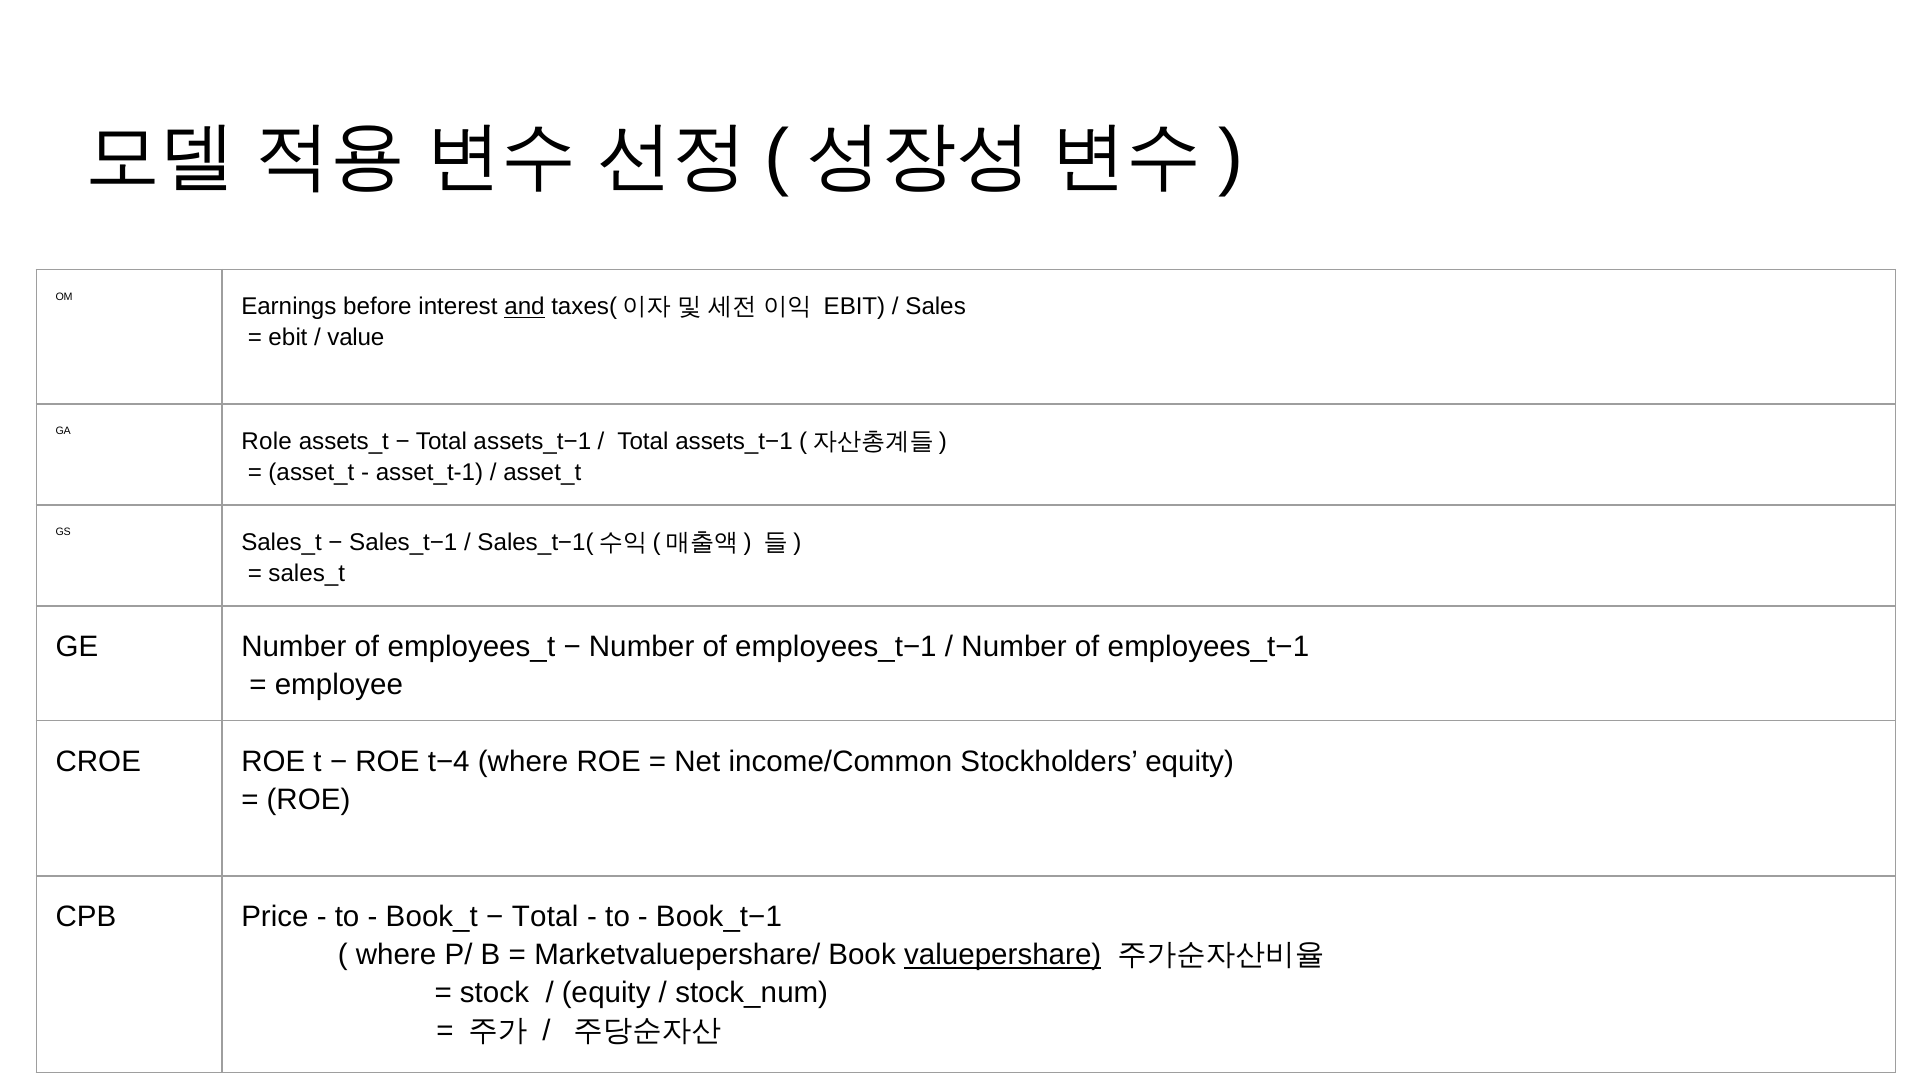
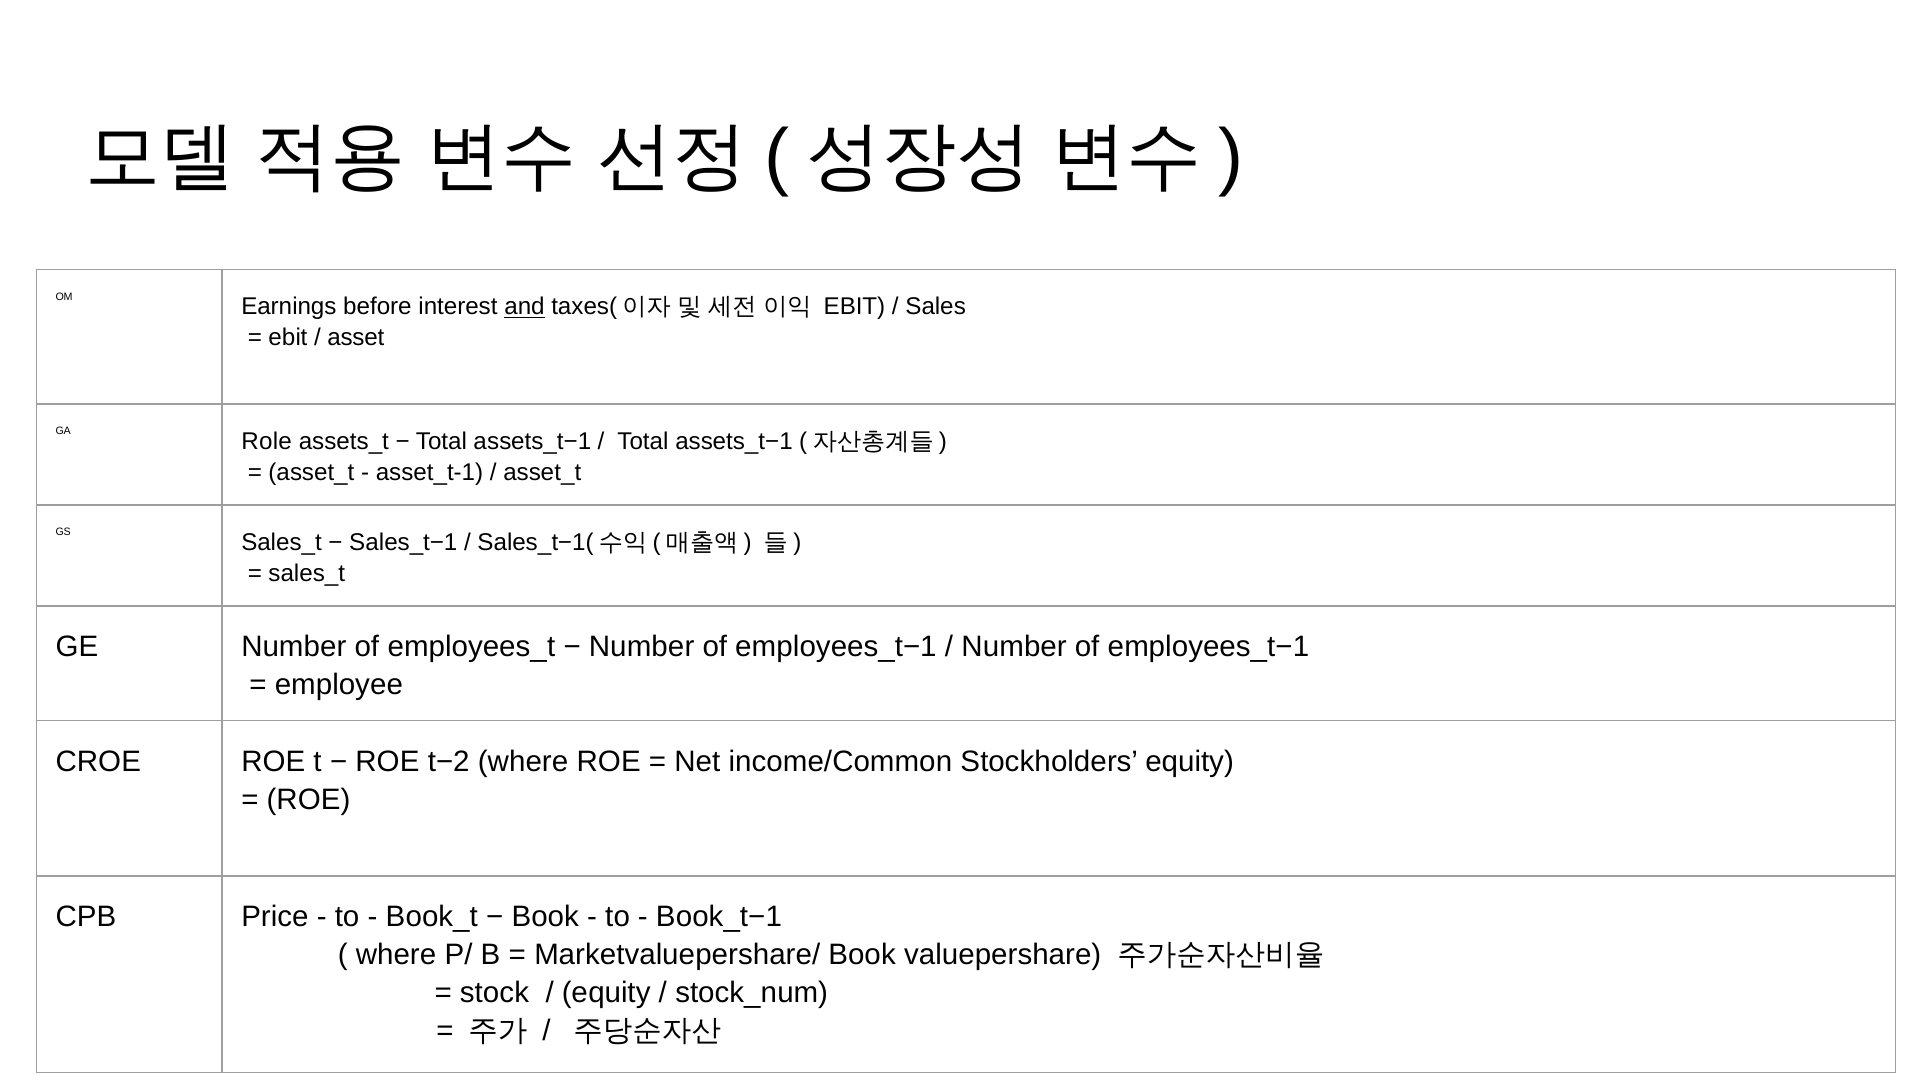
value: value -> asset (356, 338)
t−4: t−4 -> t−2 (449, 762)
Total: Total -> Book (545, 917)
valuepershare underline: present -> none (1003, 955)
